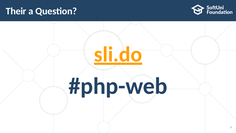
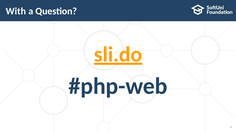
Their: Their -> With (16, 11)
